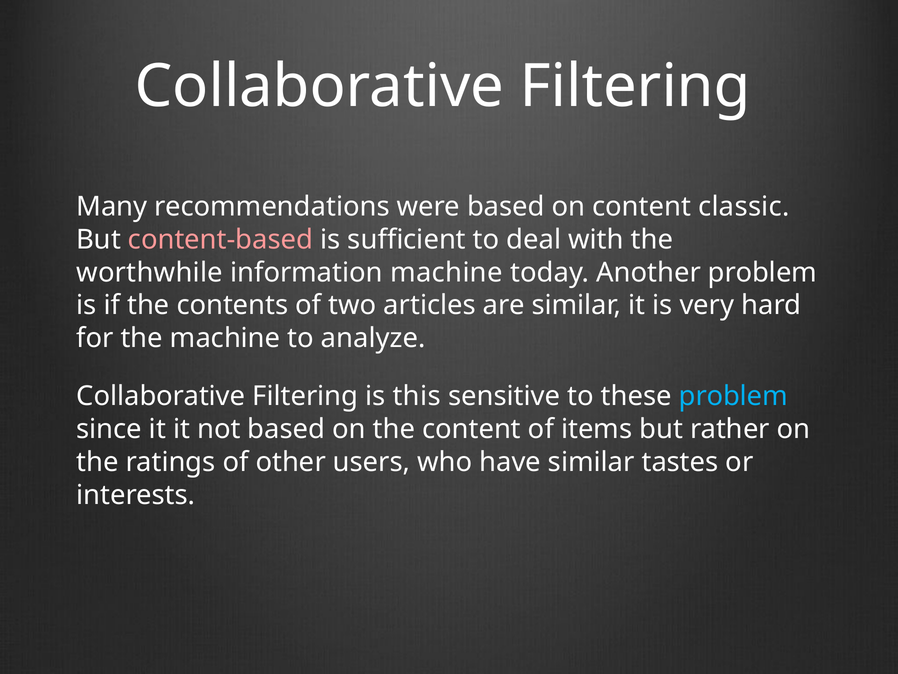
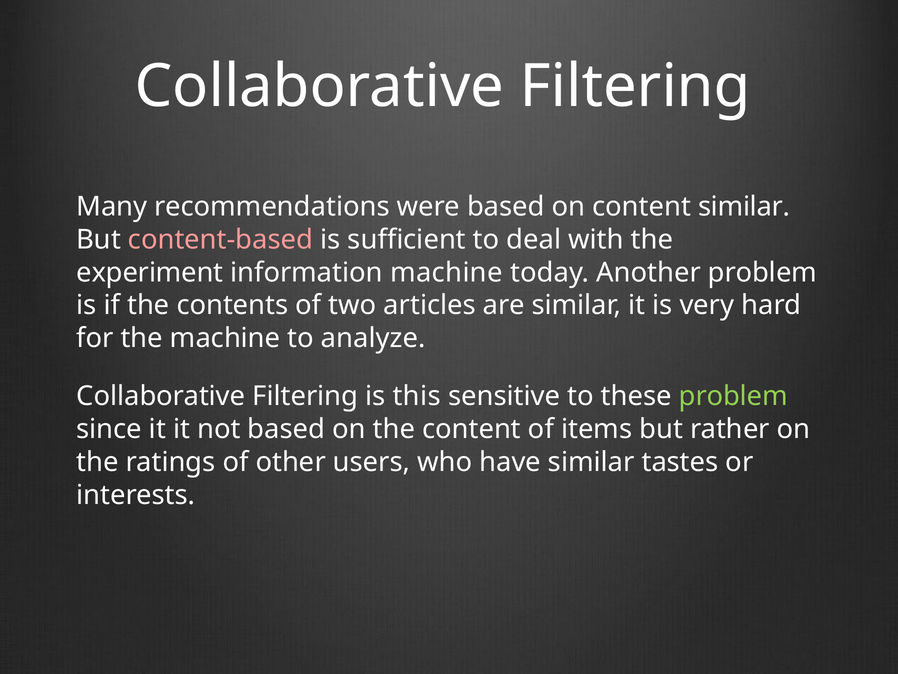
content classic: classic -> similar (744, 206)
worthwhile: worthwhile -> experiment (150, 272)
problem colour: light blue -> light green (733, 396)
